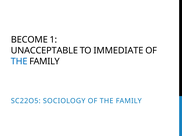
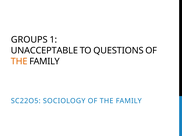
BECOME: BECOME -> GROUPS (29, 40)
IMMEDIATE: IMMEDIATE -> QUESTIONS (118, 51)
THE colour: blue -> orange (19, 62)
